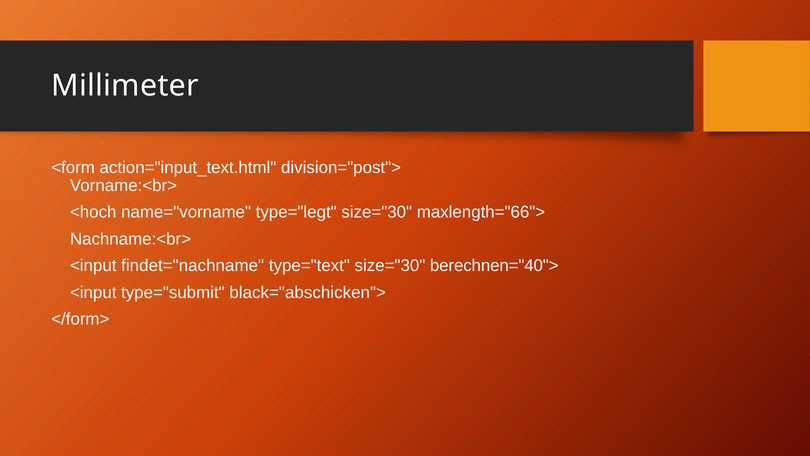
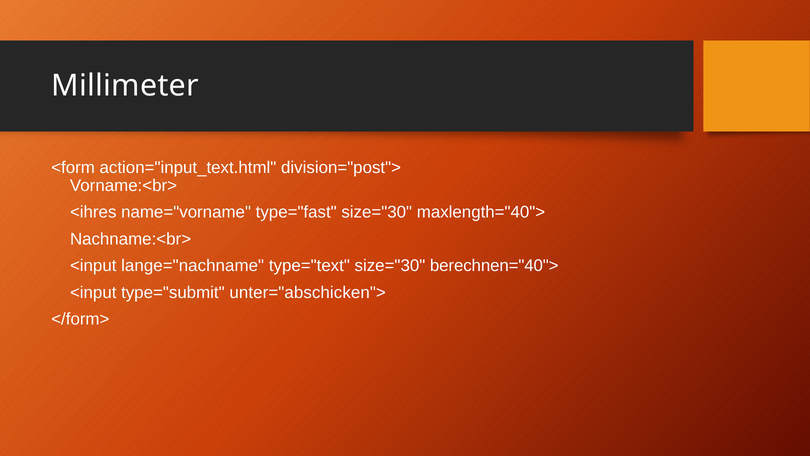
<hoch: <hoch -> <ihres (93, 212)
type="legt: type="legt -> type="fast (296, 212)
maxlength="66">: maxlength="66"> -> maxlength="40"> (481, 212)
findet="nachname: findet="nachname -> lange="nachname (193, 266)
black="abschicken">: black="abschicken"> -> unter="abschicken"> (308, 292)
